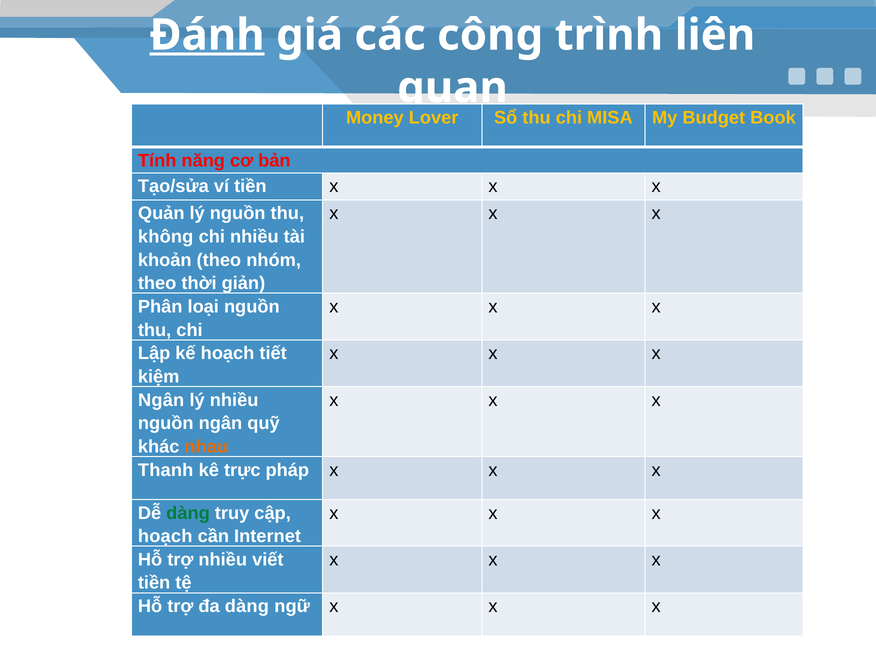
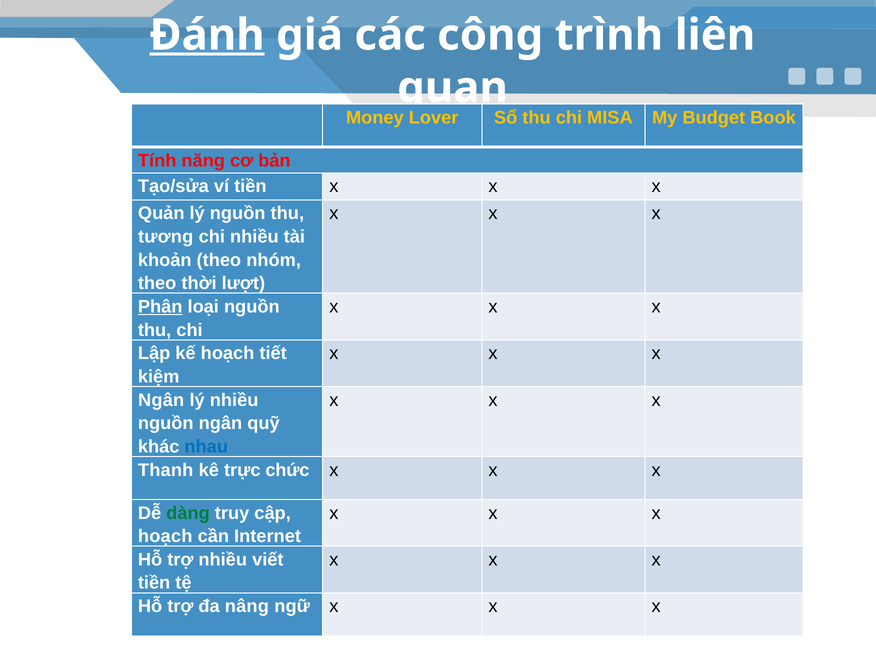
không: không -> tương (166, 237)
giản: giản -> lượt (243, 283)
Phân underline: none -> present (160, 307)
nhau colour: orange -> blue (206, 447)
pháp: pháp -> chức (287, 470)
đa dàng: dàng -> nâng (247, 606)
